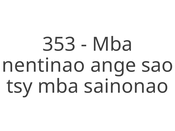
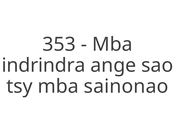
nentinao: nentinao -> indrindra (44, 66)
